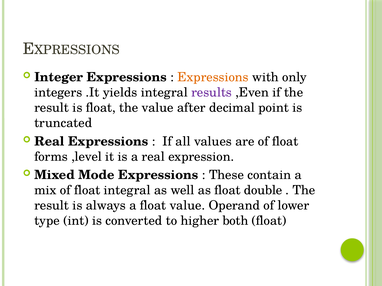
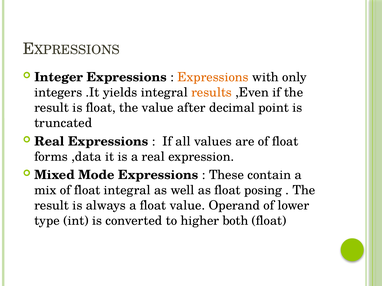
results colour: purple -> orange (212, 93)
,level: ,level -> ,data (86, 157)
double: double -> posing (263, 191)
